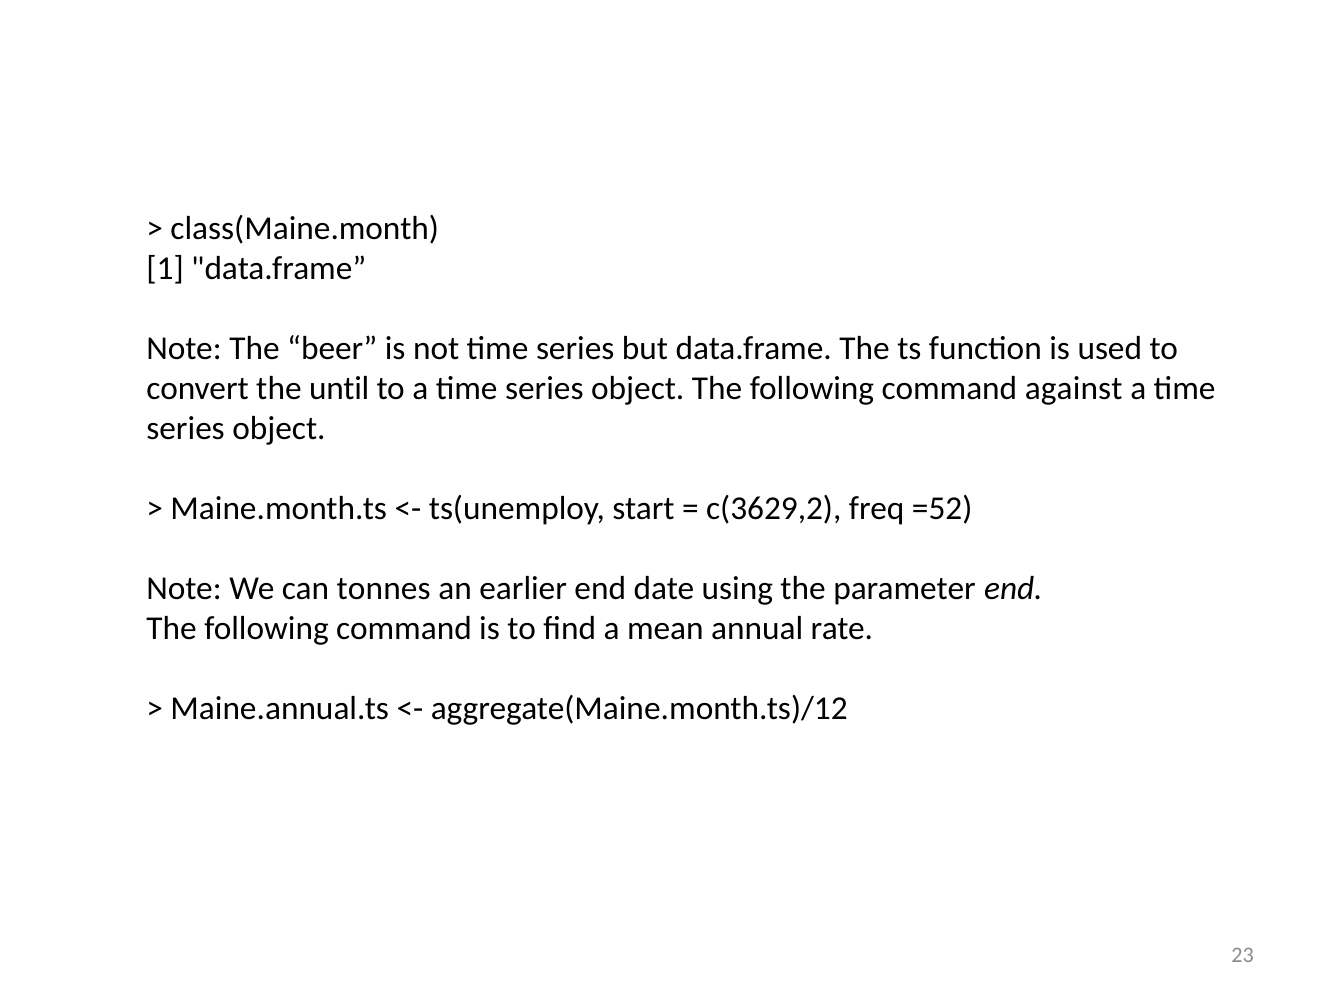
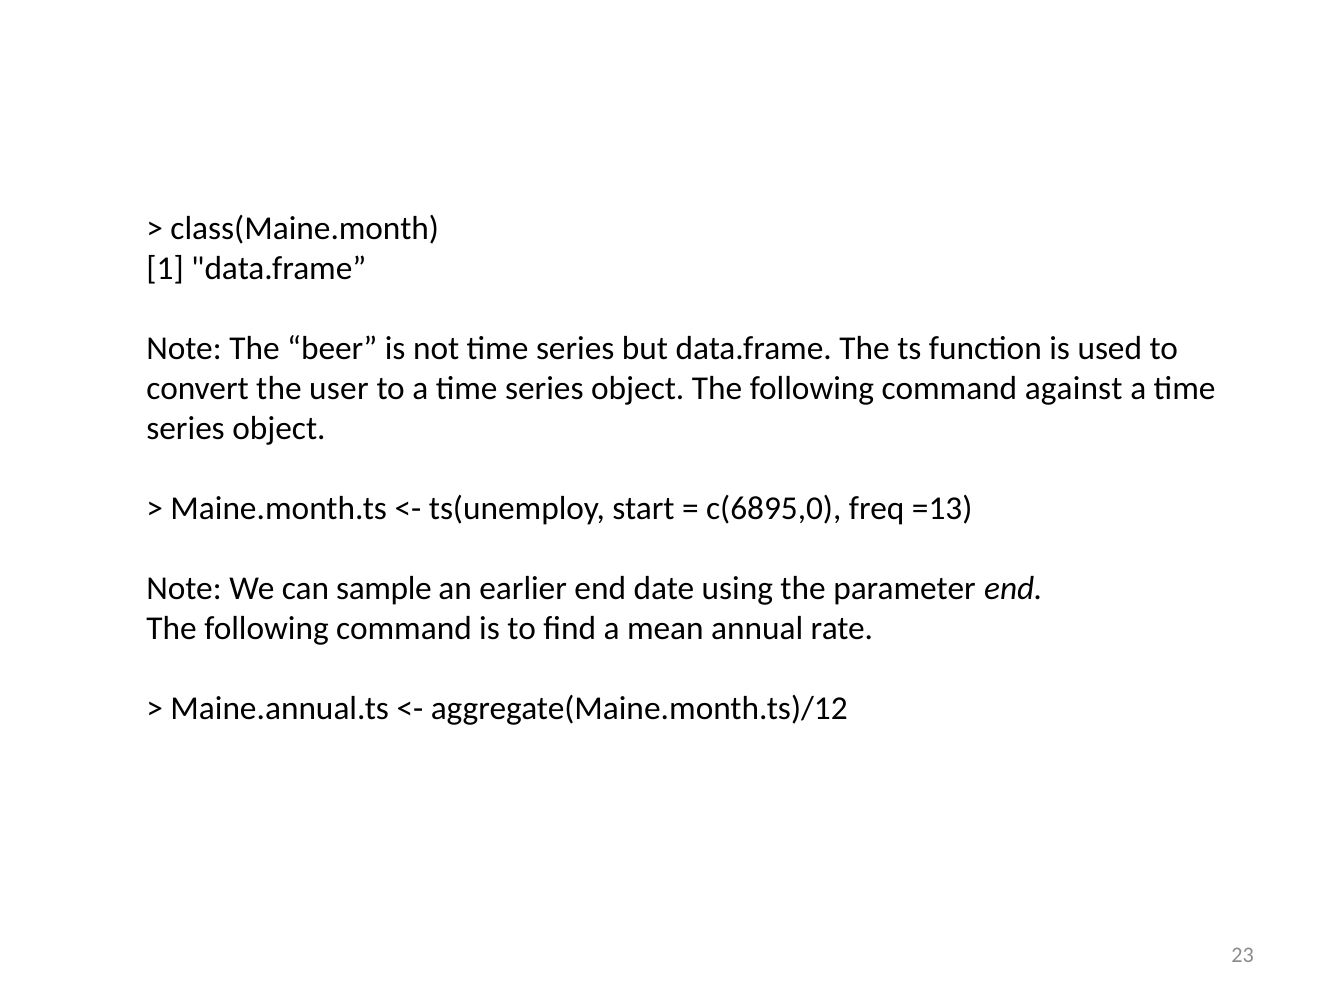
until: until -> user (339, 389)
c(3629,2: c(3629,2 -> c(6895,0 (774, 509)
=52: =52 -> =13 (942, 509)
tonnes: tonnes -> sample (384, 589)
